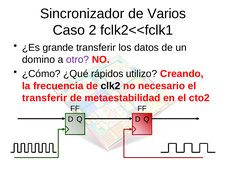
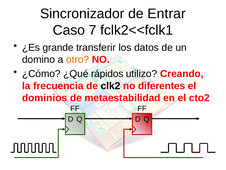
Varios: Varios -> Entrar (167, 14)
2: 2 -> 7 (93, 30)
otro colour: purple -> orange (78, 59)
necesario: necesario -> diferentes (162, 86)
transferir: transferir -> dominios (45, 98)
